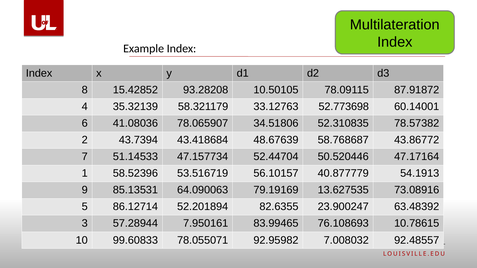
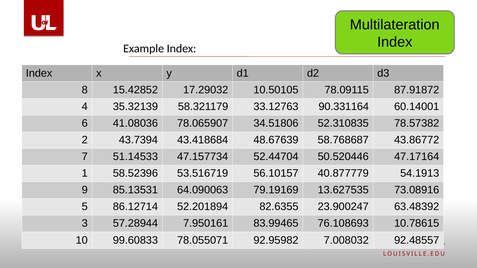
93.28208: 93.28208 -> 17.29032 (206, 90)
52.773698: 52.773698 -> 90.331164 (344, 107)
